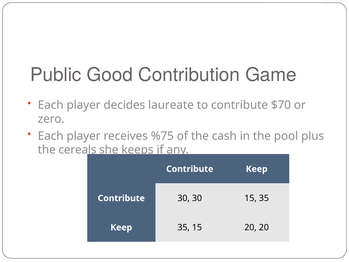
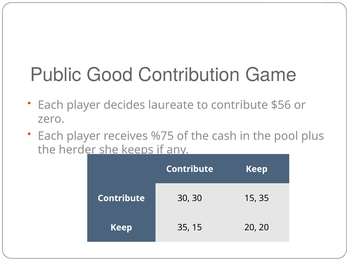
$70: $70 -> $56 (281, 105)
cereals: cereals -> herder (77, 150)
